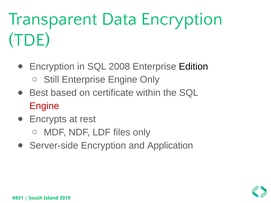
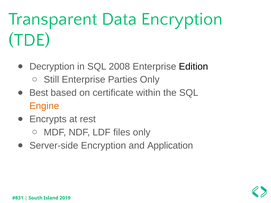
Encryption: Encryption -> Decryption (52, 67)
Enterprise Engine: Engine -> Parties (123, 80)
Engine colour: red -> orange (44, 106)
